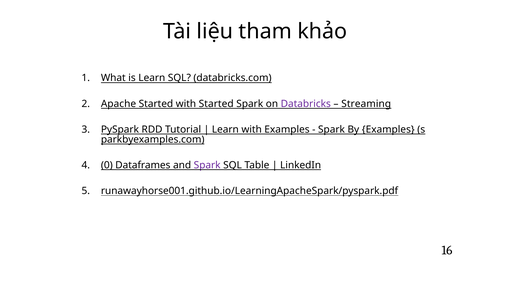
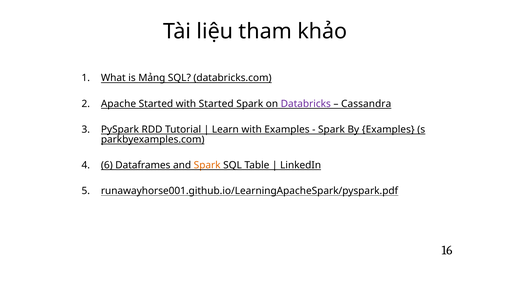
is Learn: Learn -> Mảng (152, 78)
Streaming: Streaming -> Cassandra (366, 104)
0: 0 -> 6 (107, 165)
Spark colour: purple -> orange (207, 165)
